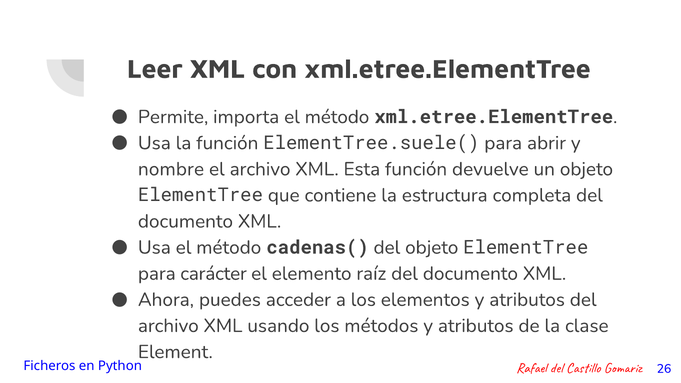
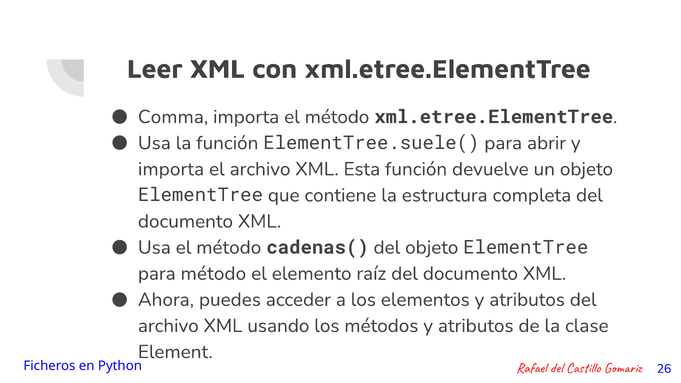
Permite: Permite -> Comma (173, 117)
nombre: nombre -> importa (171, 169)
para carácter: carácter -> método (213, 274)
